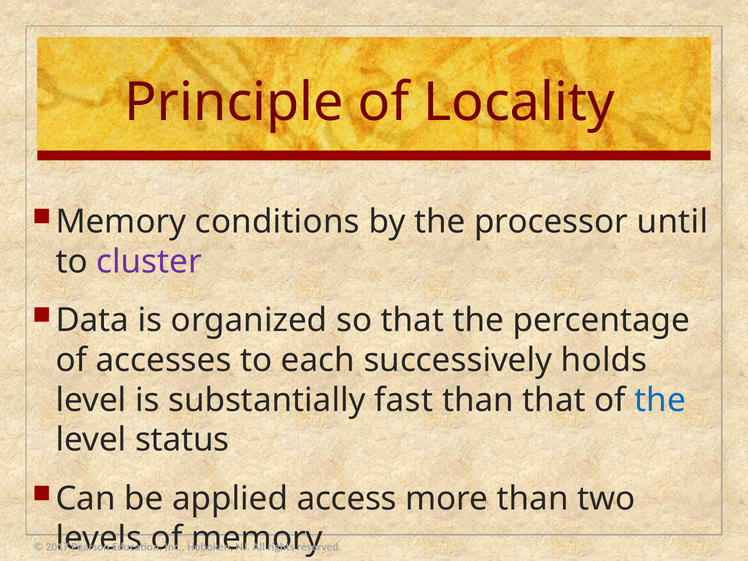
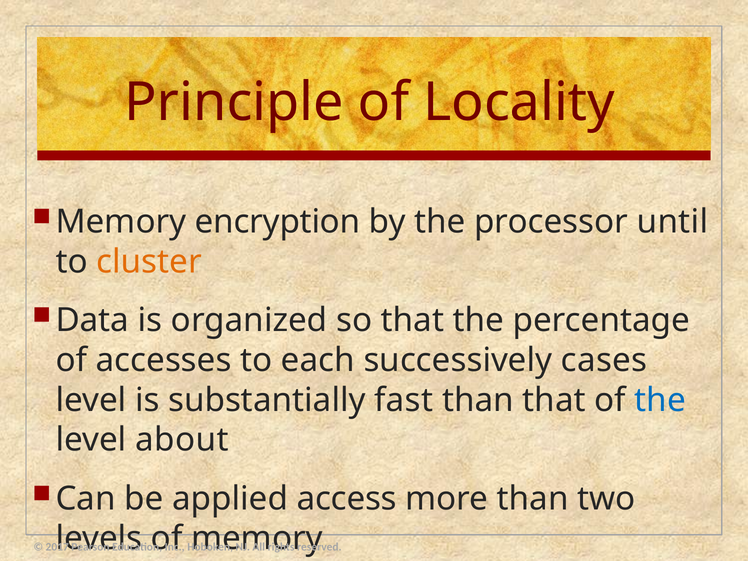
conditions: conditions -> encryption (278, 222)
cluster colour: purple -> orange (149, 262)
holds: holds -> cases (604, 360)
status: status -> about (182, 440)
